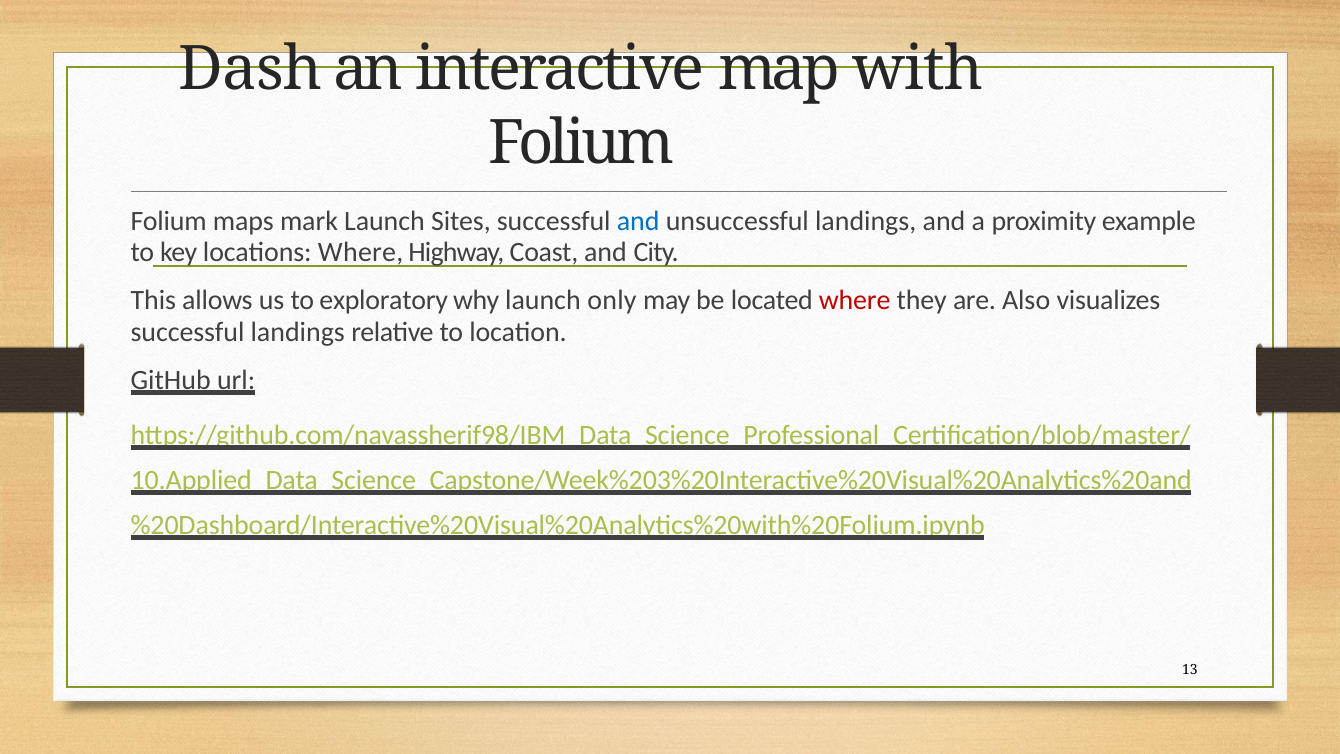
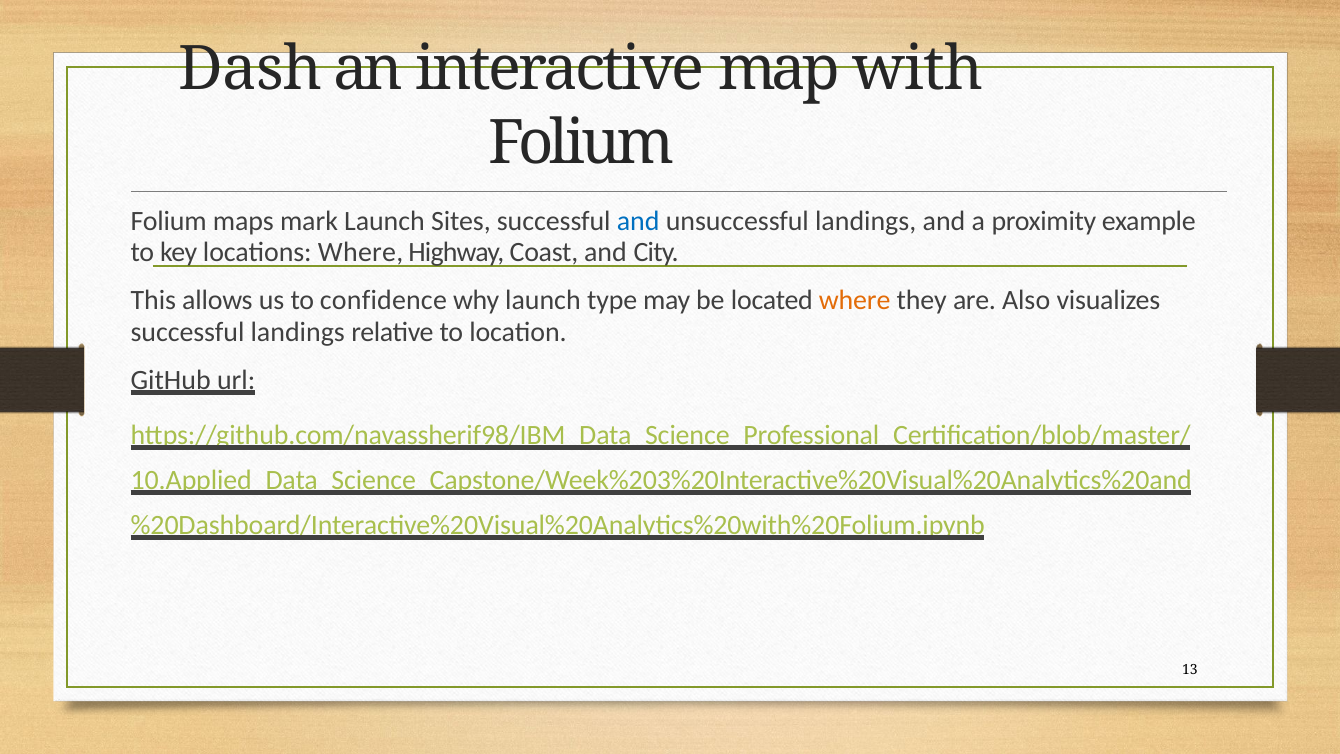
exploratory: exploratory -> confidence (383, 300)
only: only -> type (612, 300)
where colour: red -> orange (855, 300)
